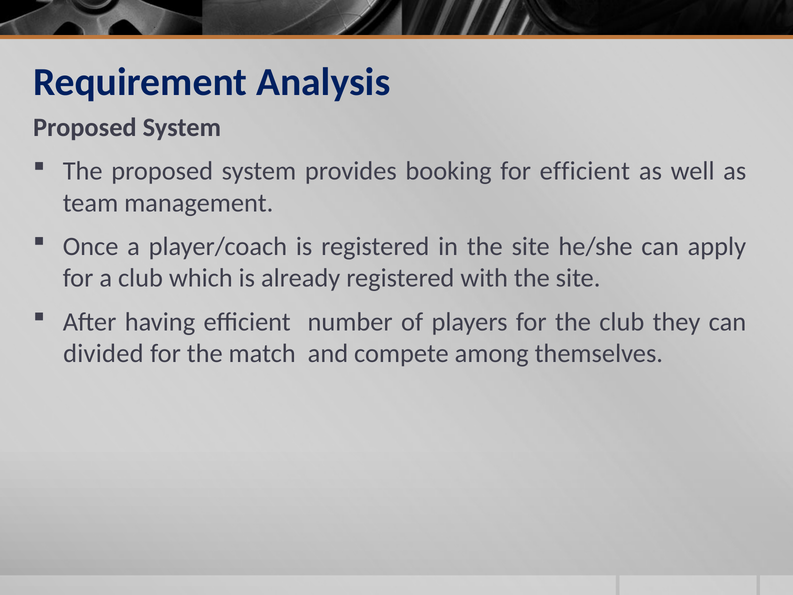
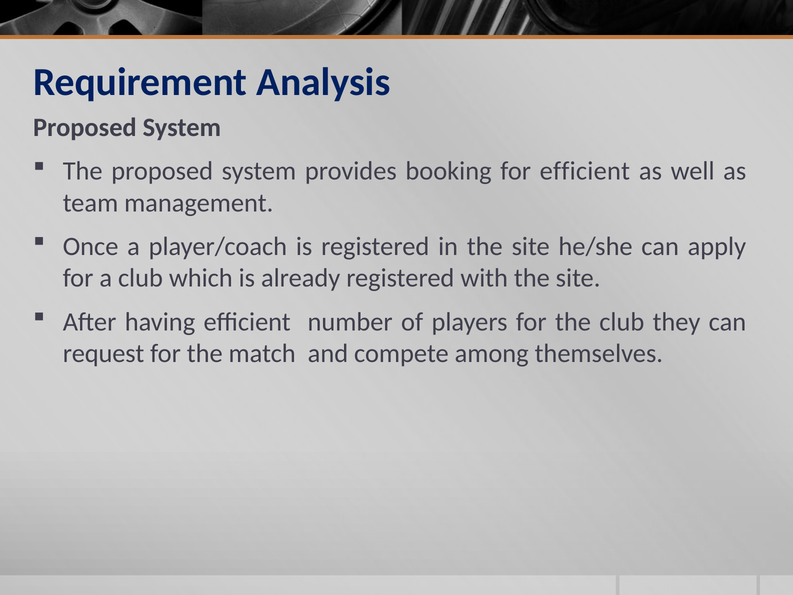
divided: divided -> request (104, 353)
